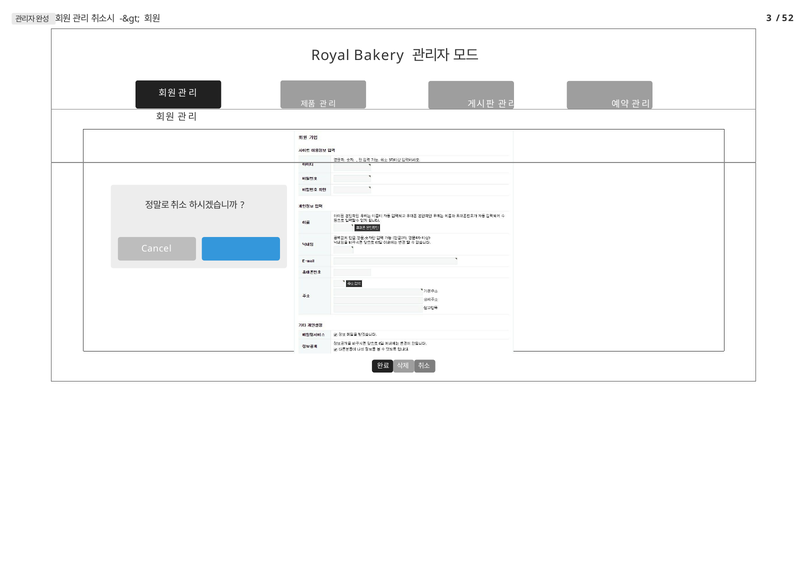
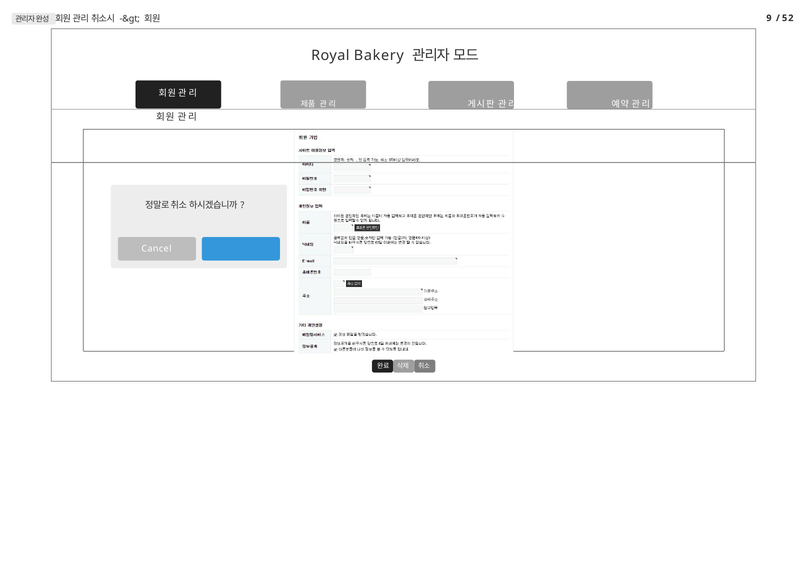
3: 3 -> 9 (769, 18)
